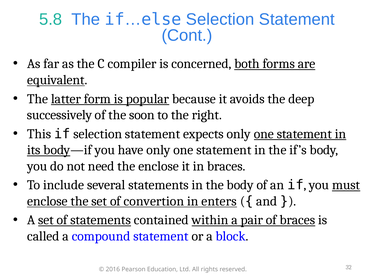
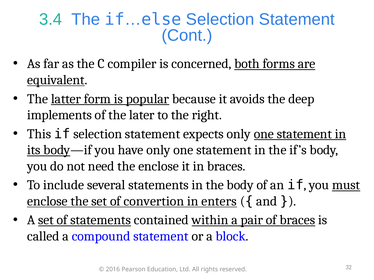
5.8: 5.8 -> 3.4 (51, 20)
successively: successively -> implements (60, 115)
soon: soon -> later (142, 115)
